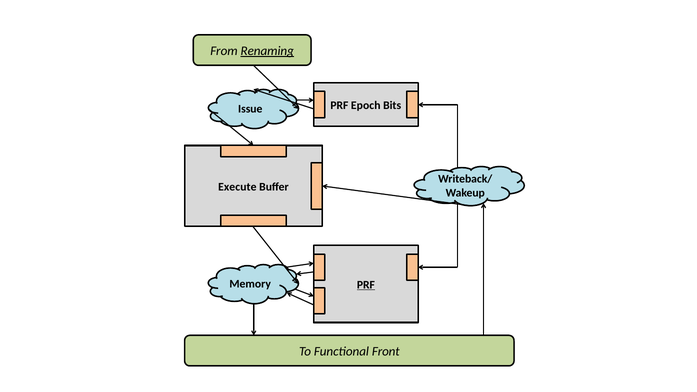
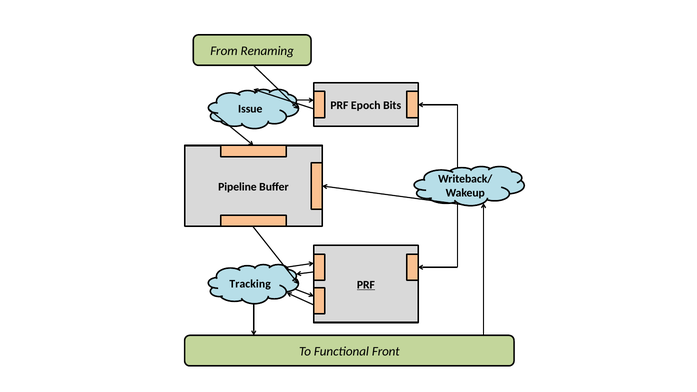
Renaming underline: present -> none (267, 51)
Execute: Execute -> Pipeline (237, 187)
Memory: Memory -> Tracking (250, 284)
